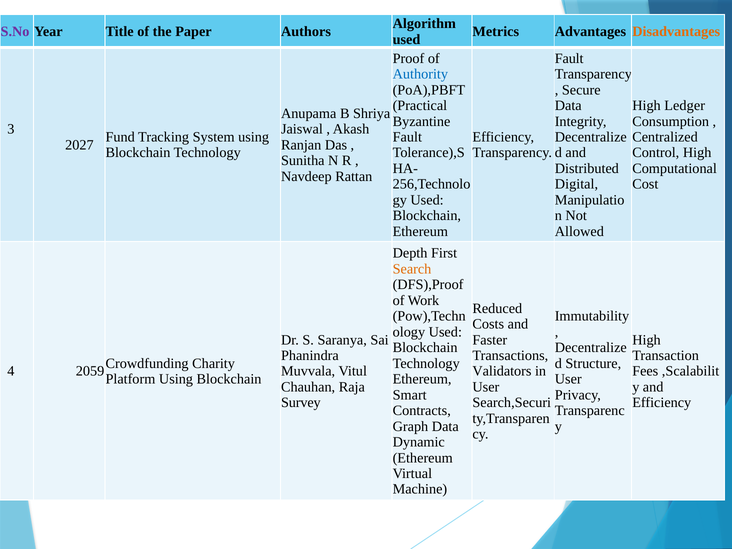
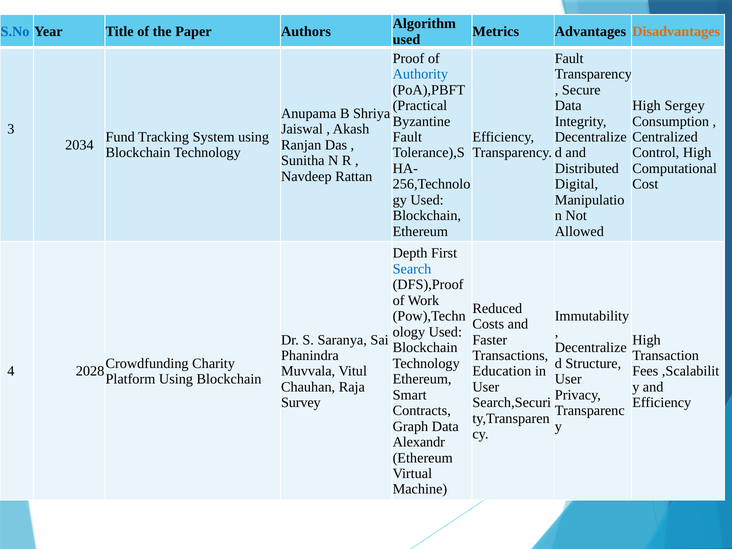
S.No colour: purple -> blue (15, 31)
Ledger: Ledger -> Sergey (685, 106)
2027: 2027 -> 2034 (79, 145)
Search colour: orange -> blue (412, 269)
2059: 2059 -> 2028 (90, 371)
Validators: Validators -> Education (502, 371)
Dynamic: Dynamic -> Alexandr (419, 442)
